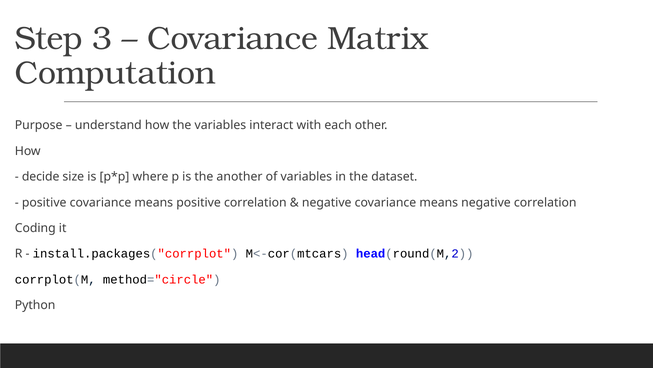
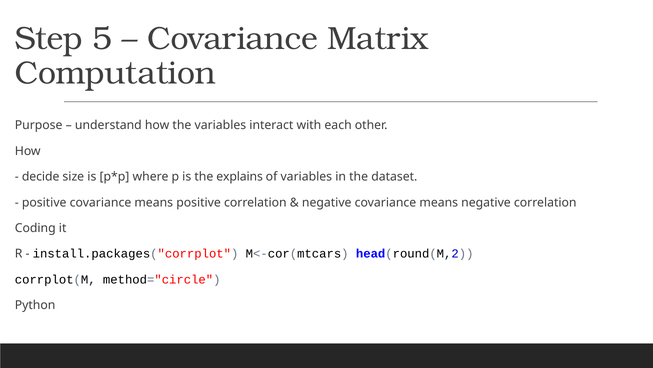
3: 3 -> 5 (102, 39)
another: another -> explains (240, 176)
